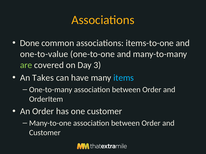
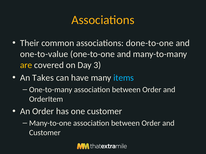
Done: Done -> Their (30, 43)
items-to-one: items-to-one -> done-to-one (150, 43)
are colour: light green -> yellow (26, 65)
